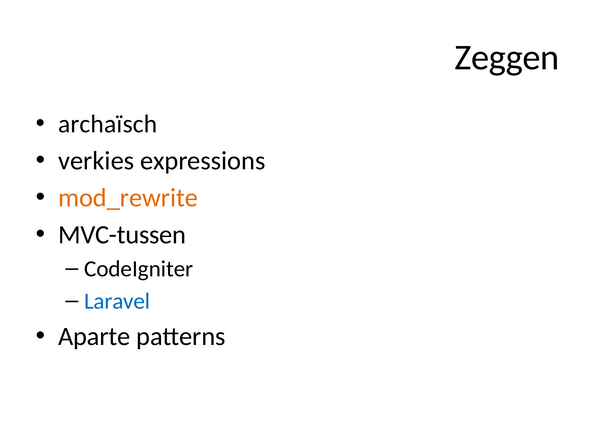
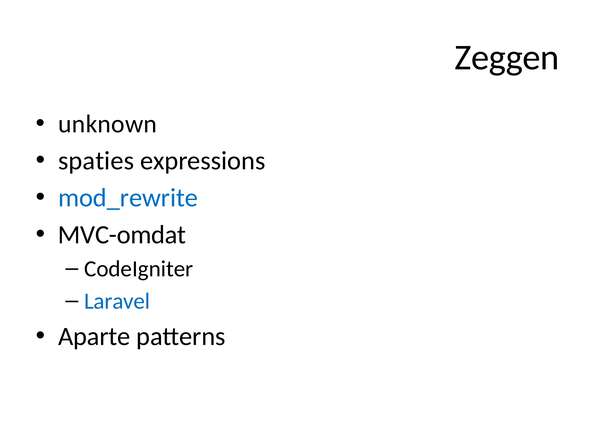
archaïsch: archaïsch -> unknown (108, 124)
verkies: verkies -> spaties (96, 161)
mod_rewrite colour: orange -> blue (128, 198)
MVC-tussen: MVC-tussen -> MVC-omdat (122, 235)
